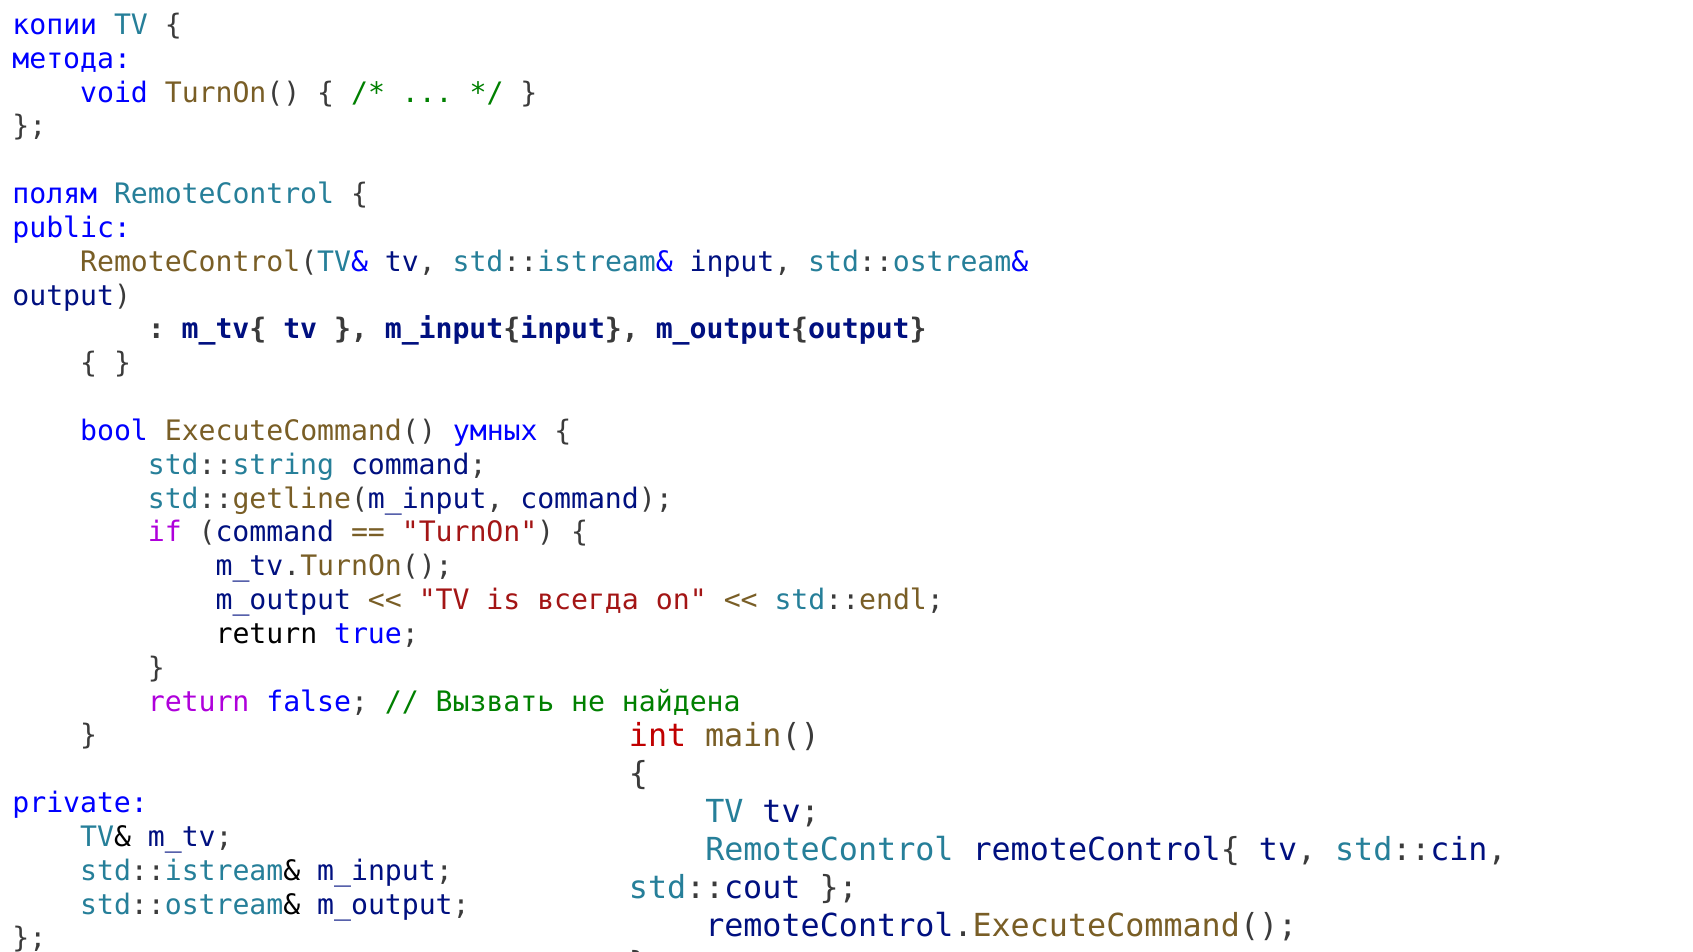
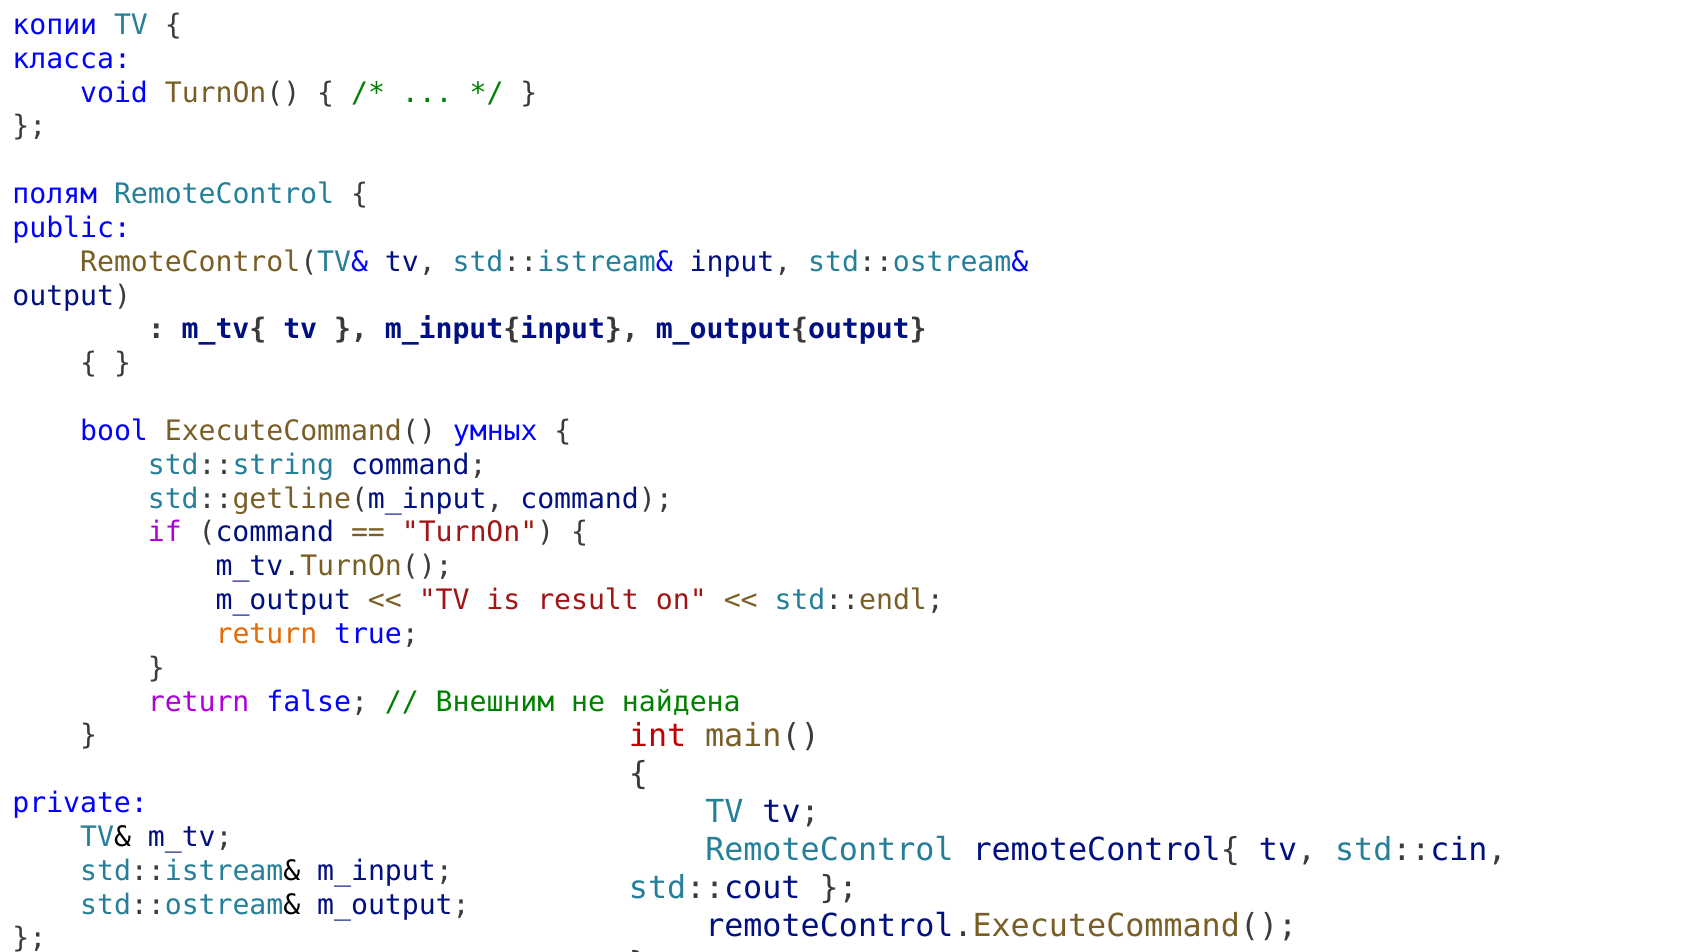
метода: метода -> класса (72, 59)
всегда: всегда -> result (588, 600)
return colour: black -> orange (266, 634)
Вызвать: Вызвать -> Внешним (495, 702)
